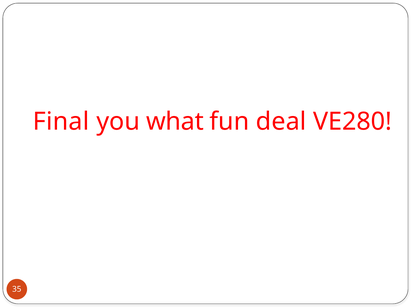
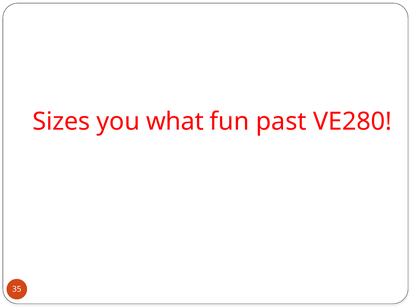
Final: Final -> Sizes (61, 122)
deal: deal -> past (281, 122)
